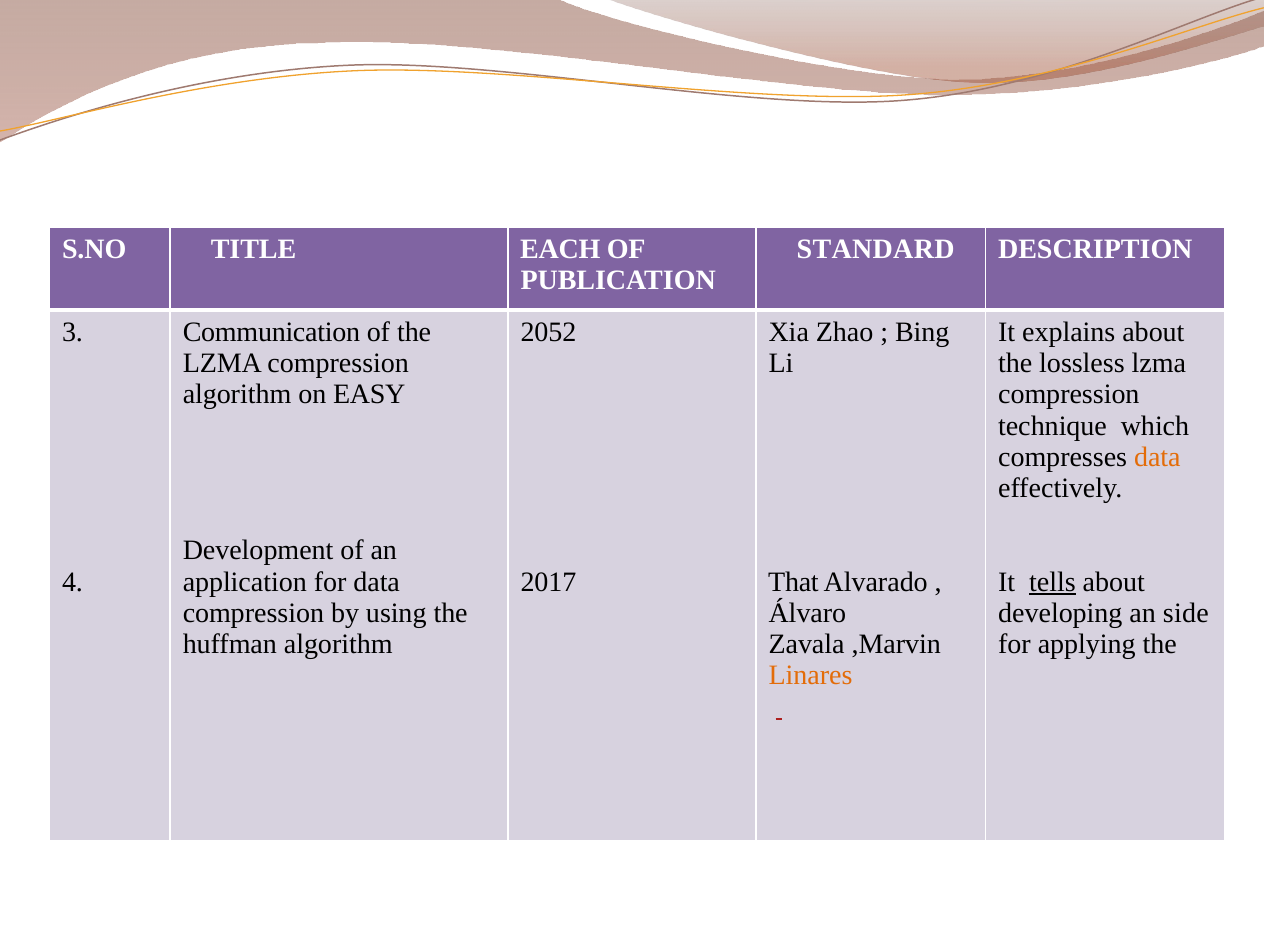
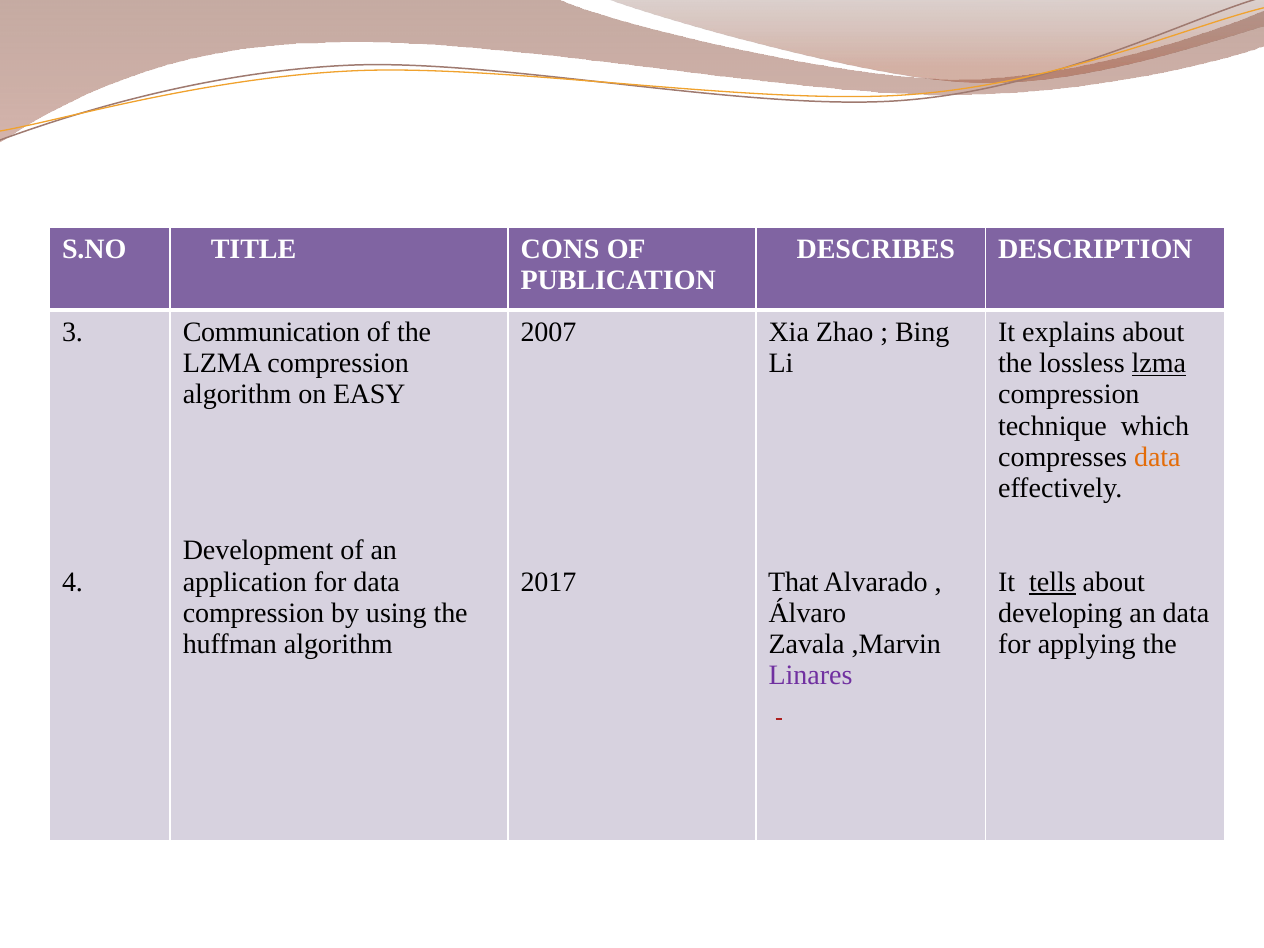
EACH: EACH -> CONS (560, 249)
STANDARD: STANDARD -> DESCRIBES (876, 249)
2052: 2052 -> 2007 (548, 332)
lzma underline: none -> present (1159, 363)
an side: side -> data (1186, 613)
Linares colour: orange -> purple (811, 675)
